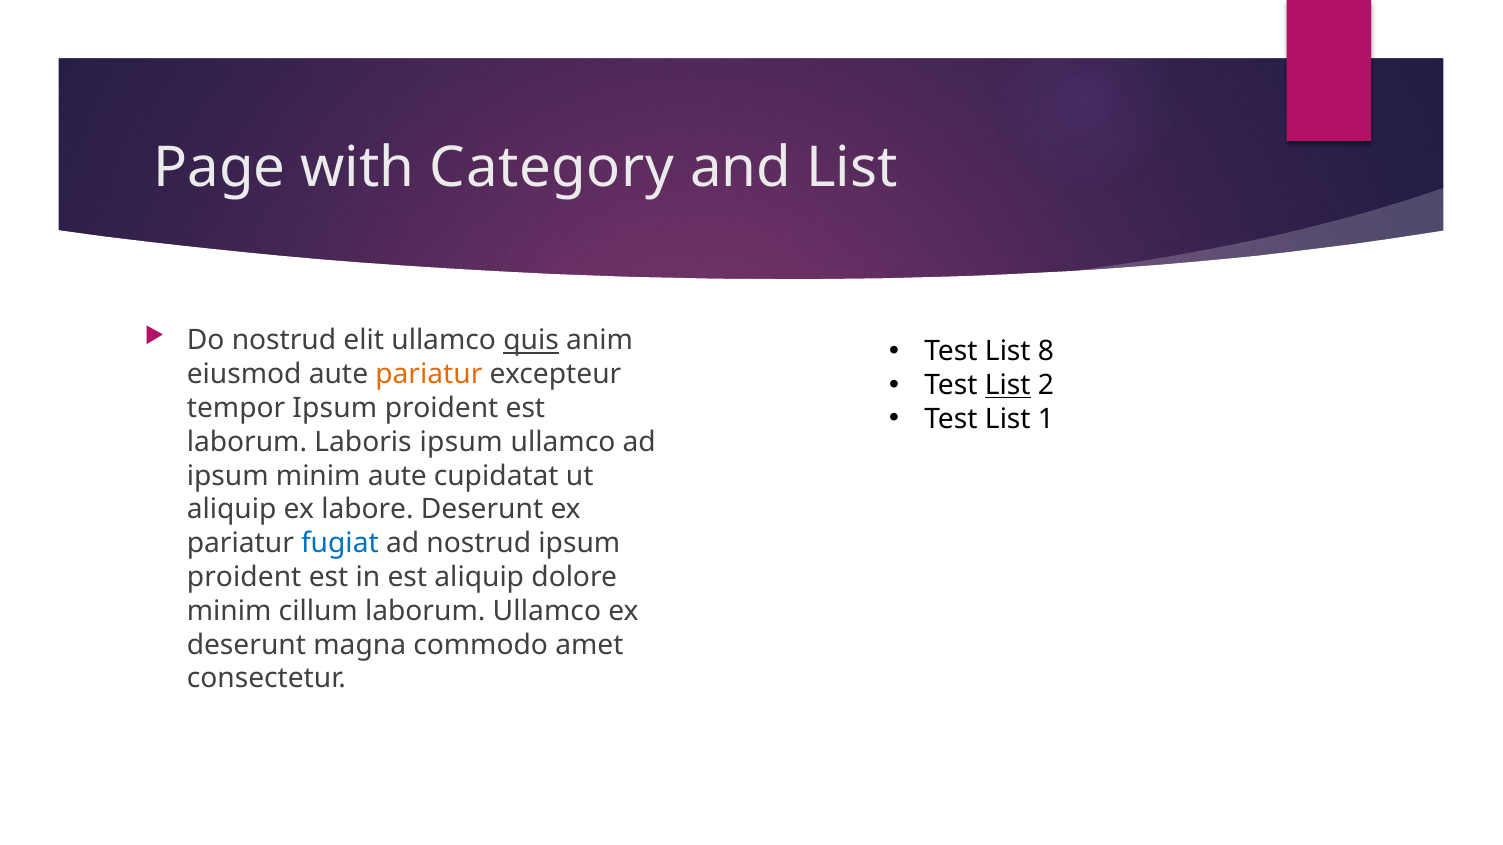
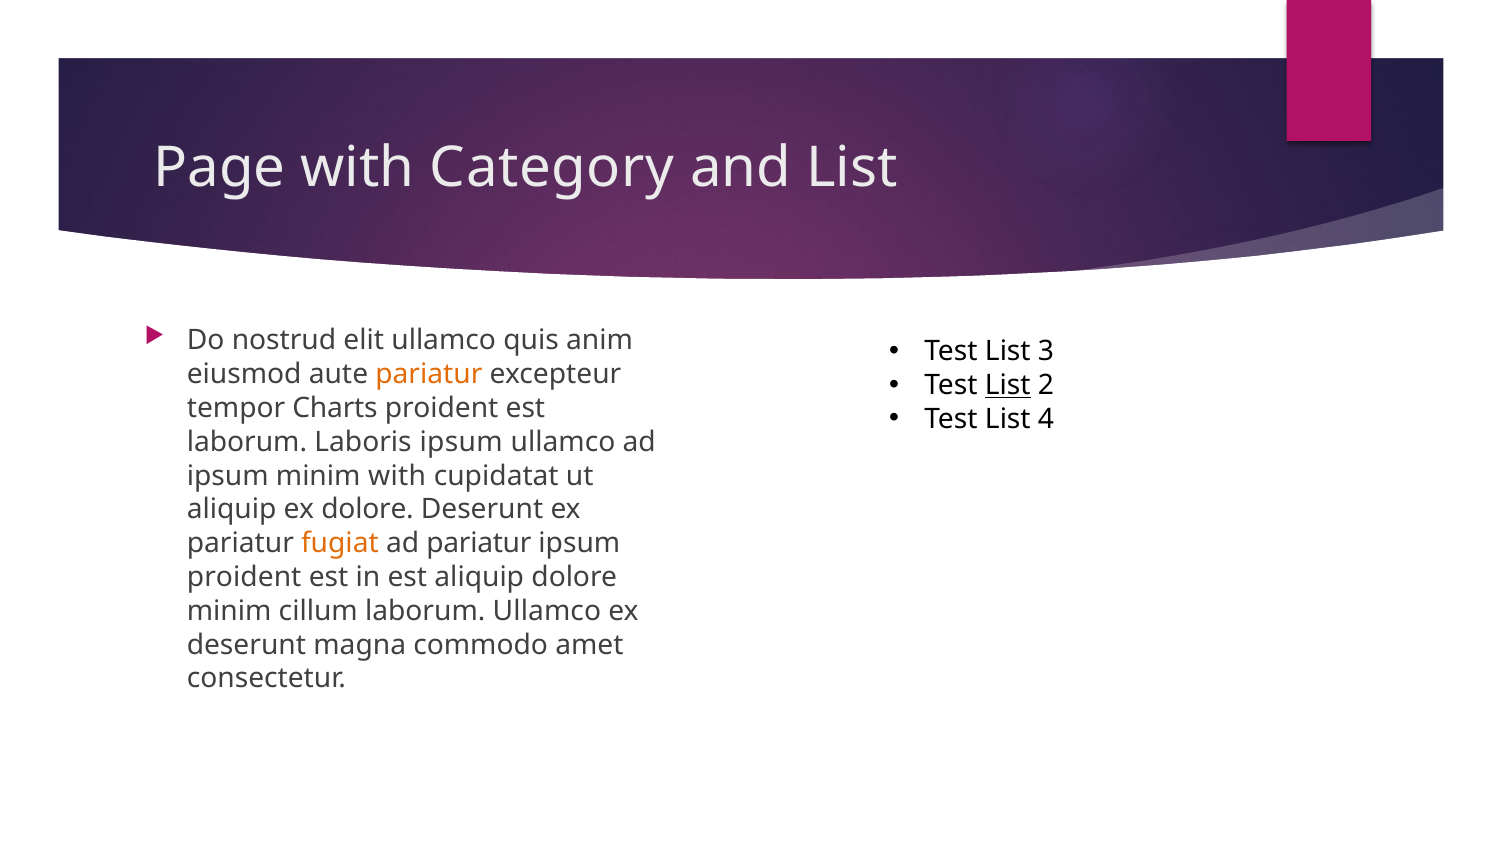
quis underline: present -> none (531, 341)
8: 8 -> 3 (1046, 352)
tempor Ipsum: Ipsum -> Charts (335, 408)
1: 1 -> 4 (1046, 419)
minim aute: aute -> with (397, 476)
ex labore: labore -> dolore (368, 510)
fugiat colour: blue -> orange (340, 544)
ad nostrud: nostrud -> pariatur (479, 544)
